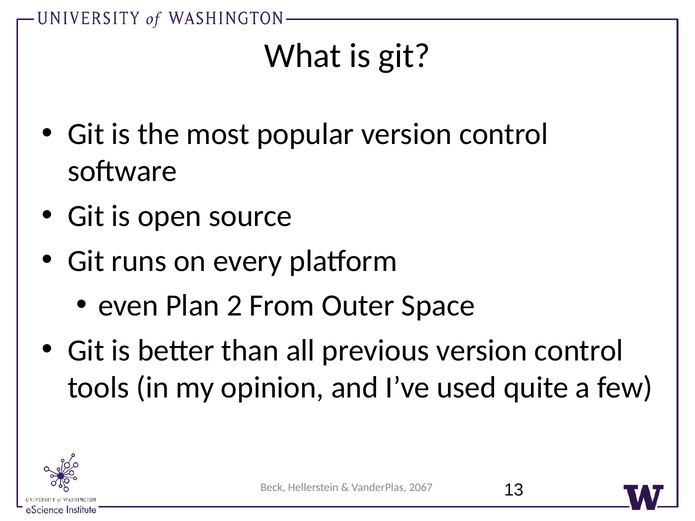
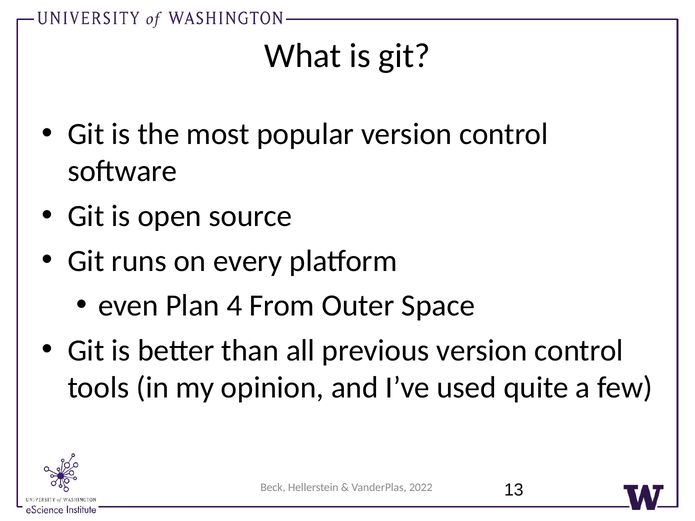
2: 2 -> 4 (234, 306)
2067: 2067 -> 2022 (421, 487)
